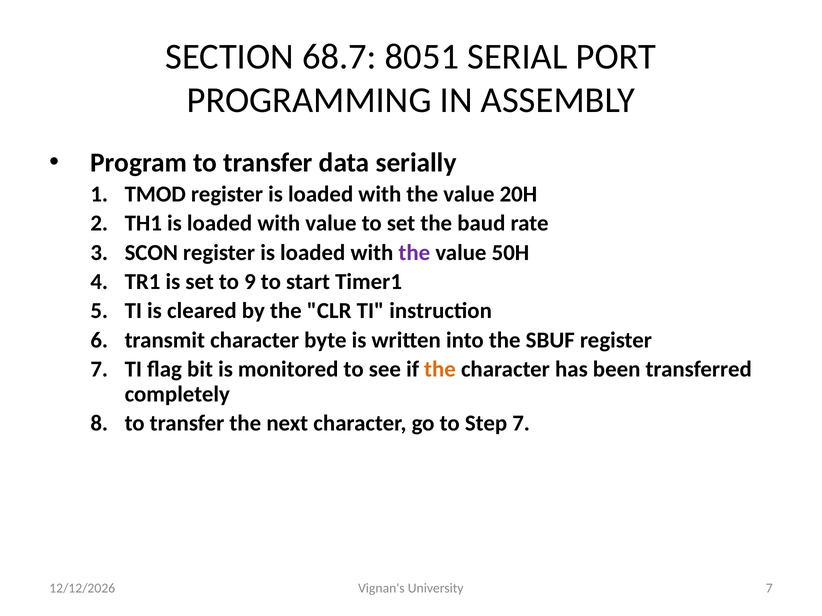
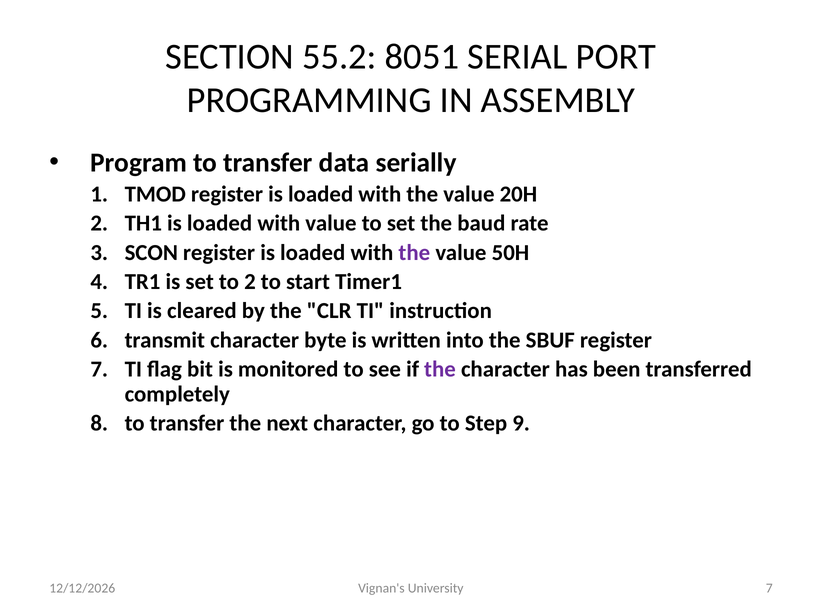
68.7: 68.7 -> 55.2 (339, 57)
to 9: 9 -> 2 (250, 282)
the colour: orange -> purple (440, 370)
Step 7: 7 -> 9 (521, 424)
